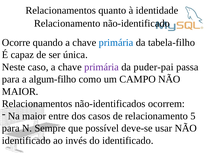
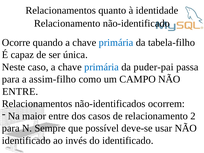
primária colour: purple -> blue (102, 67)
algum-filho: algum-filho -> assim-filho (53, 79)
MAIOR: MAIOR -> ENTRE (20, 92)
5: 5 -> 2 (193, 116)
